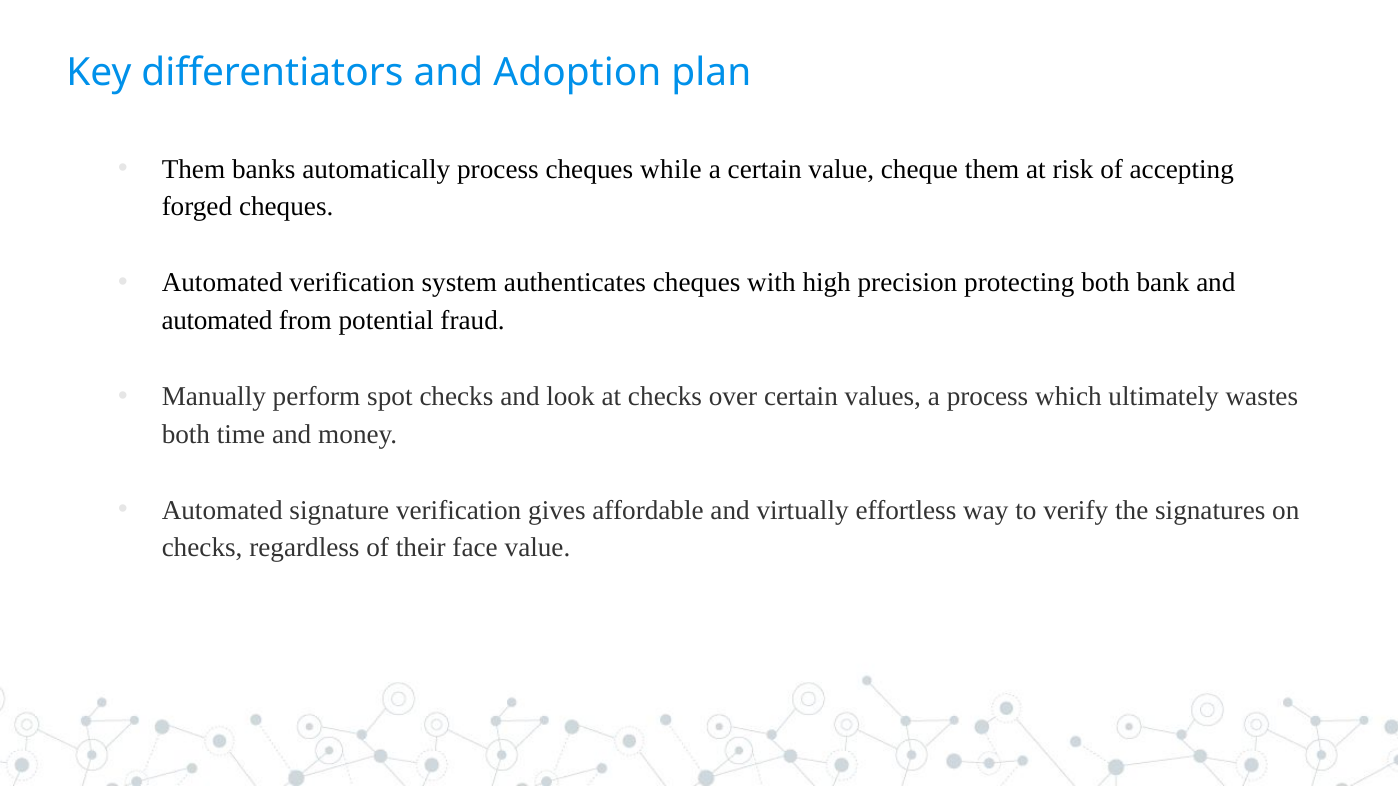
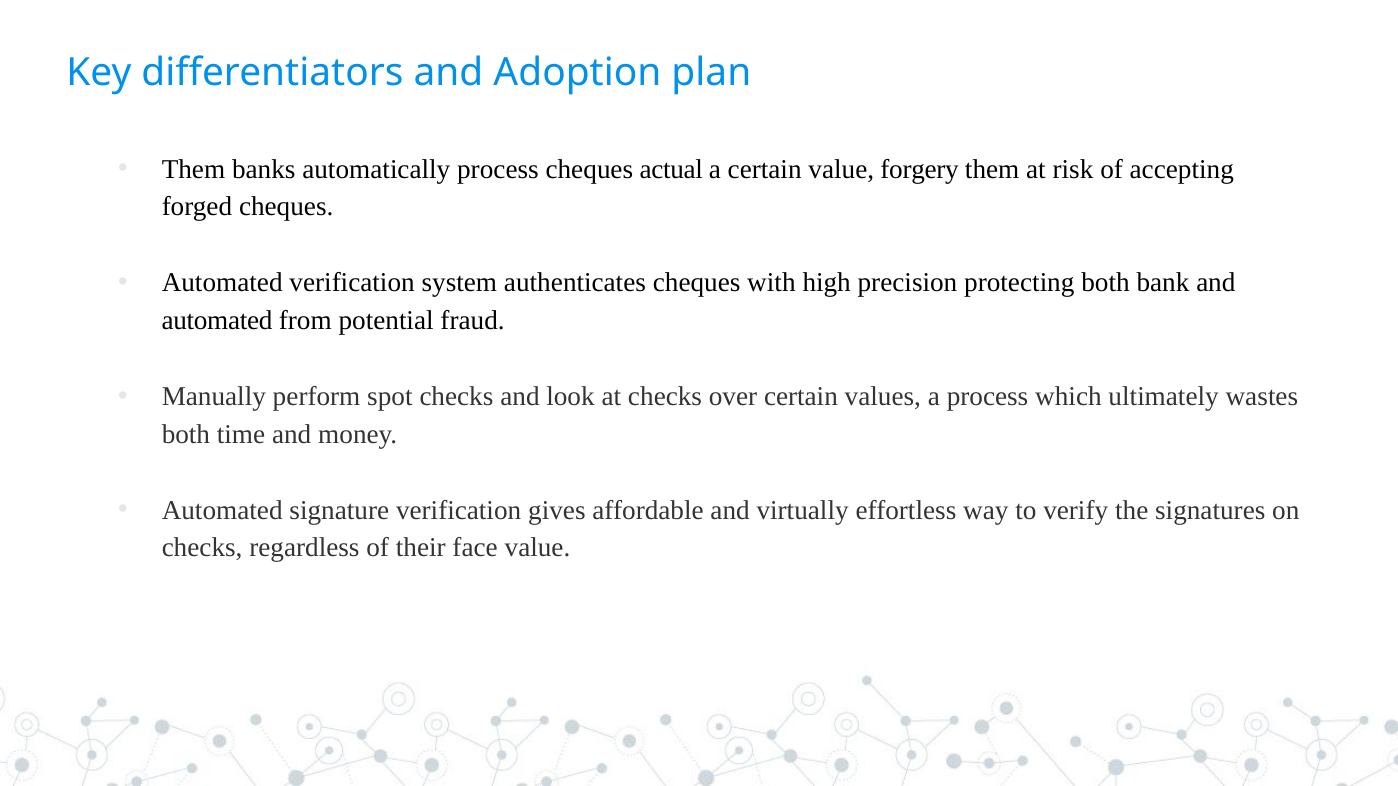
while: while -> actual (671, 169)
cheque: cheque -> forgery (920, 169)
